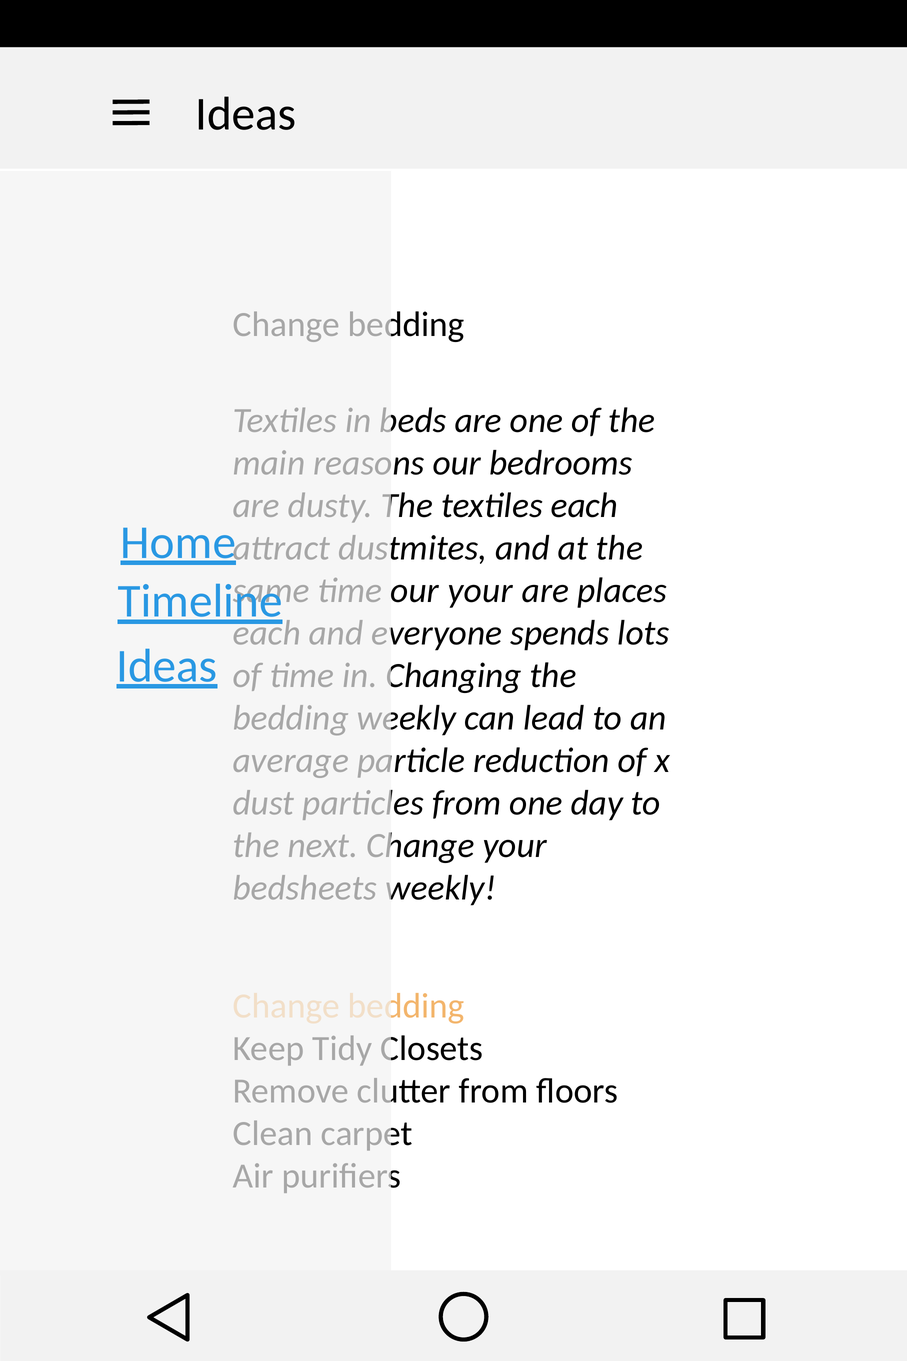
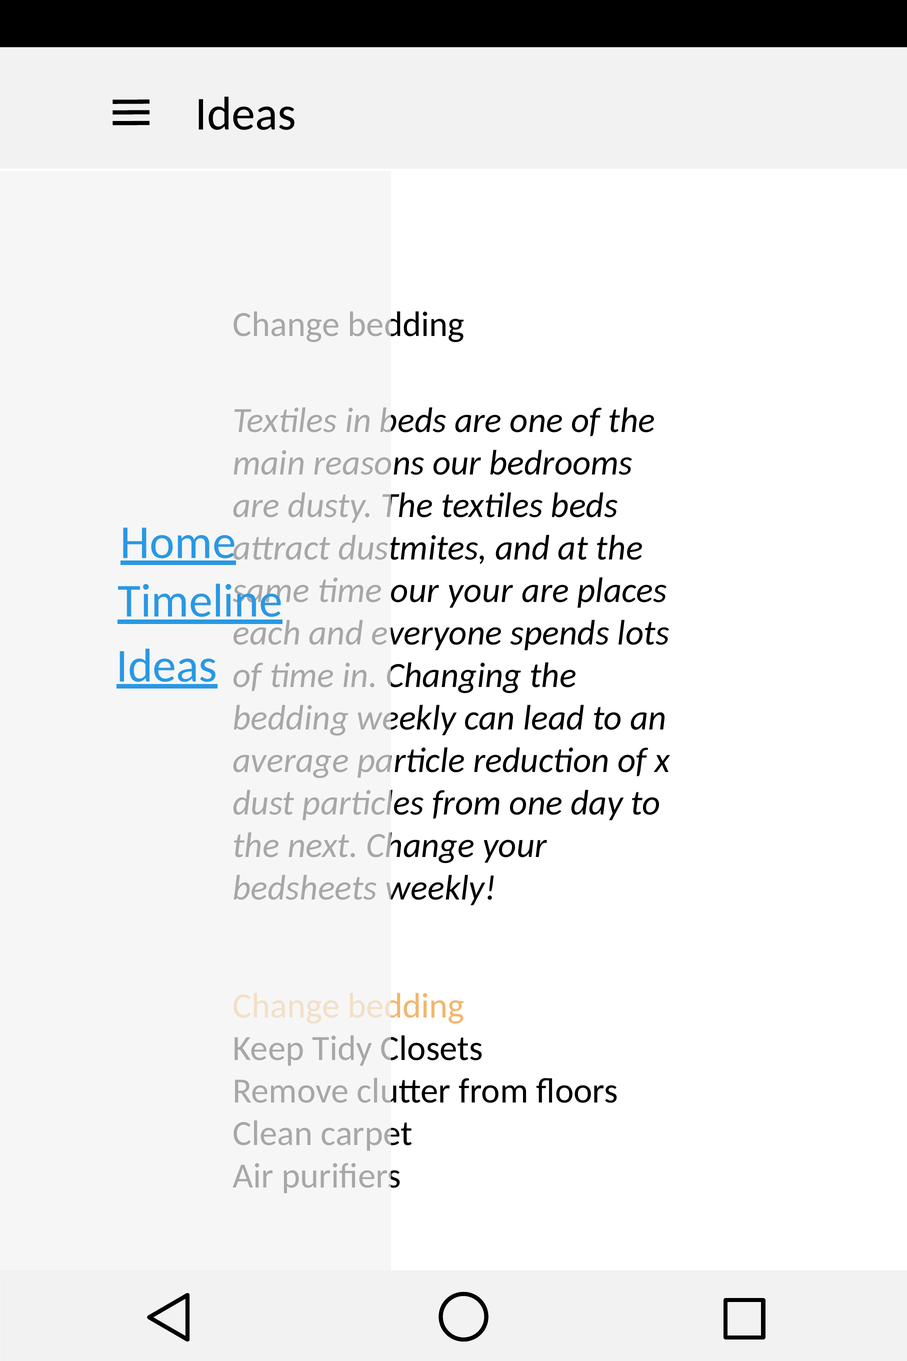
textiles each: each -> beds (584, 505)
